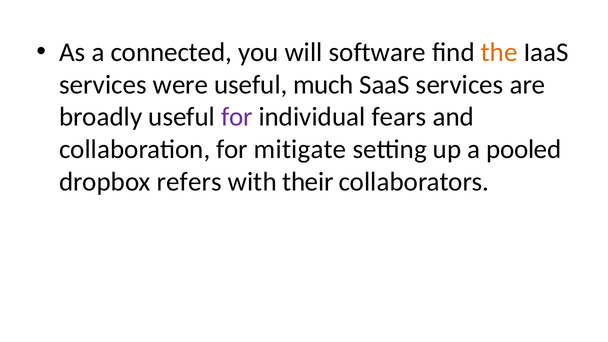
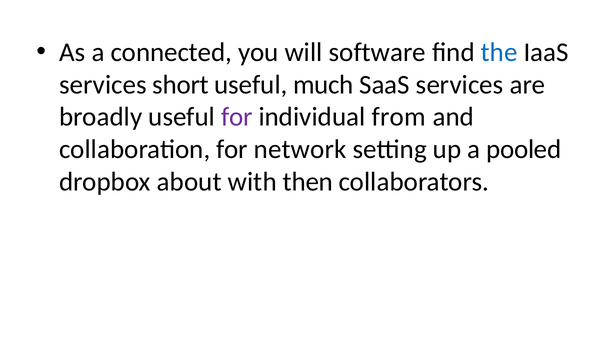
the colour: orange -> blue (499, 52)
were: were -> short (181, 85)
fears: fears -> from (399, 117)
mitigate: mitigate -> network (300, 149)
refers: refers -> about (189, 182)
their: their -> then (308, 182)
